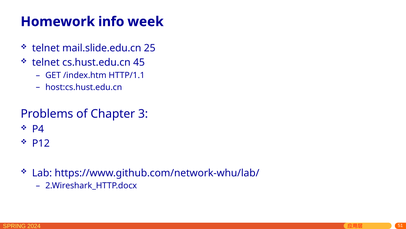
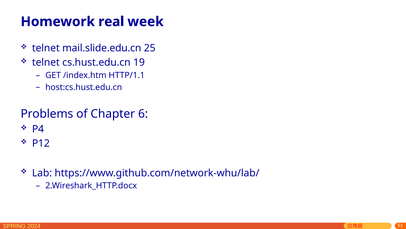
info: info -> real (111, 22)
45: 45 -> 19 (139, 62)
3: 3 -> 6 (143, 114)
